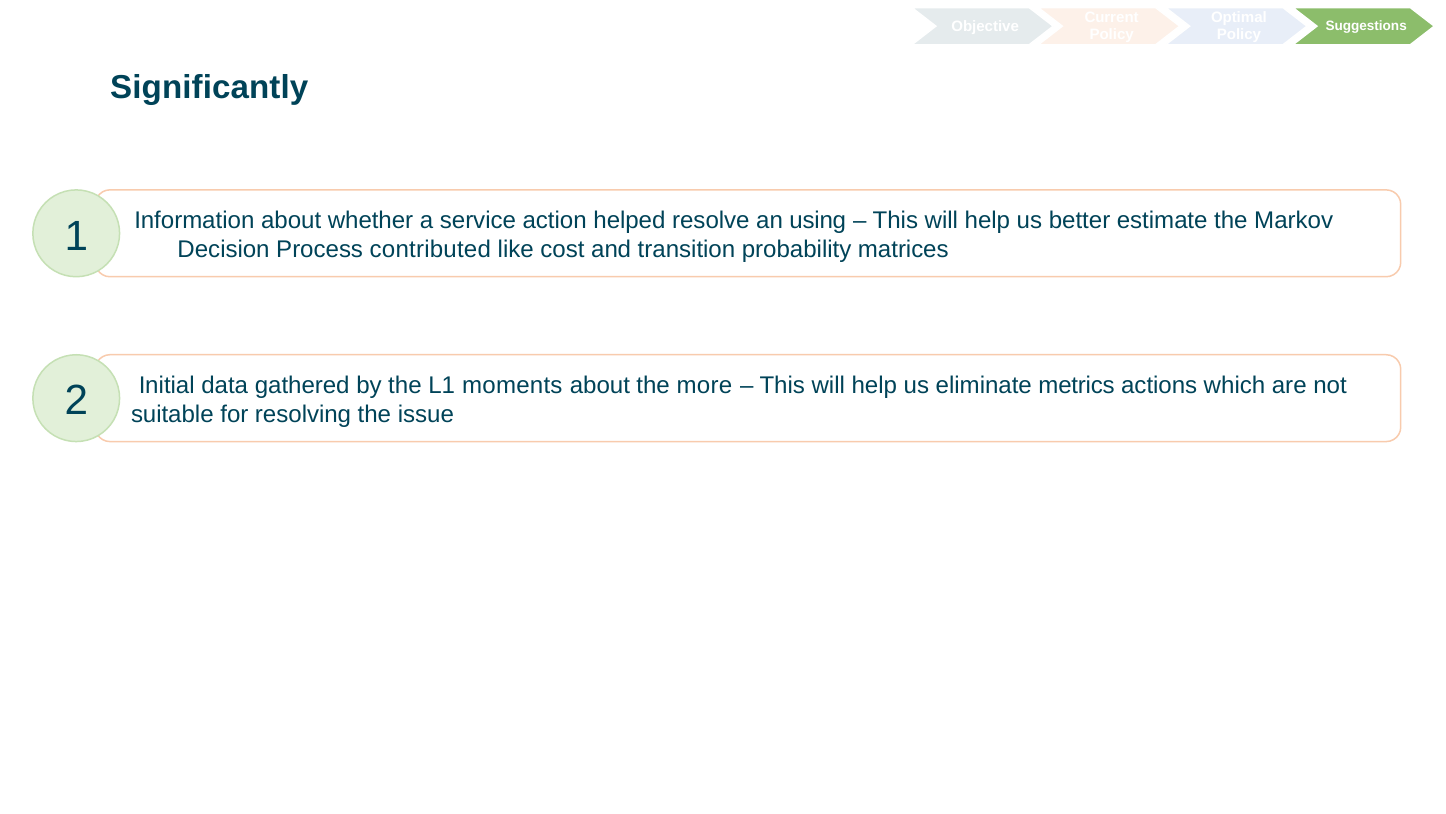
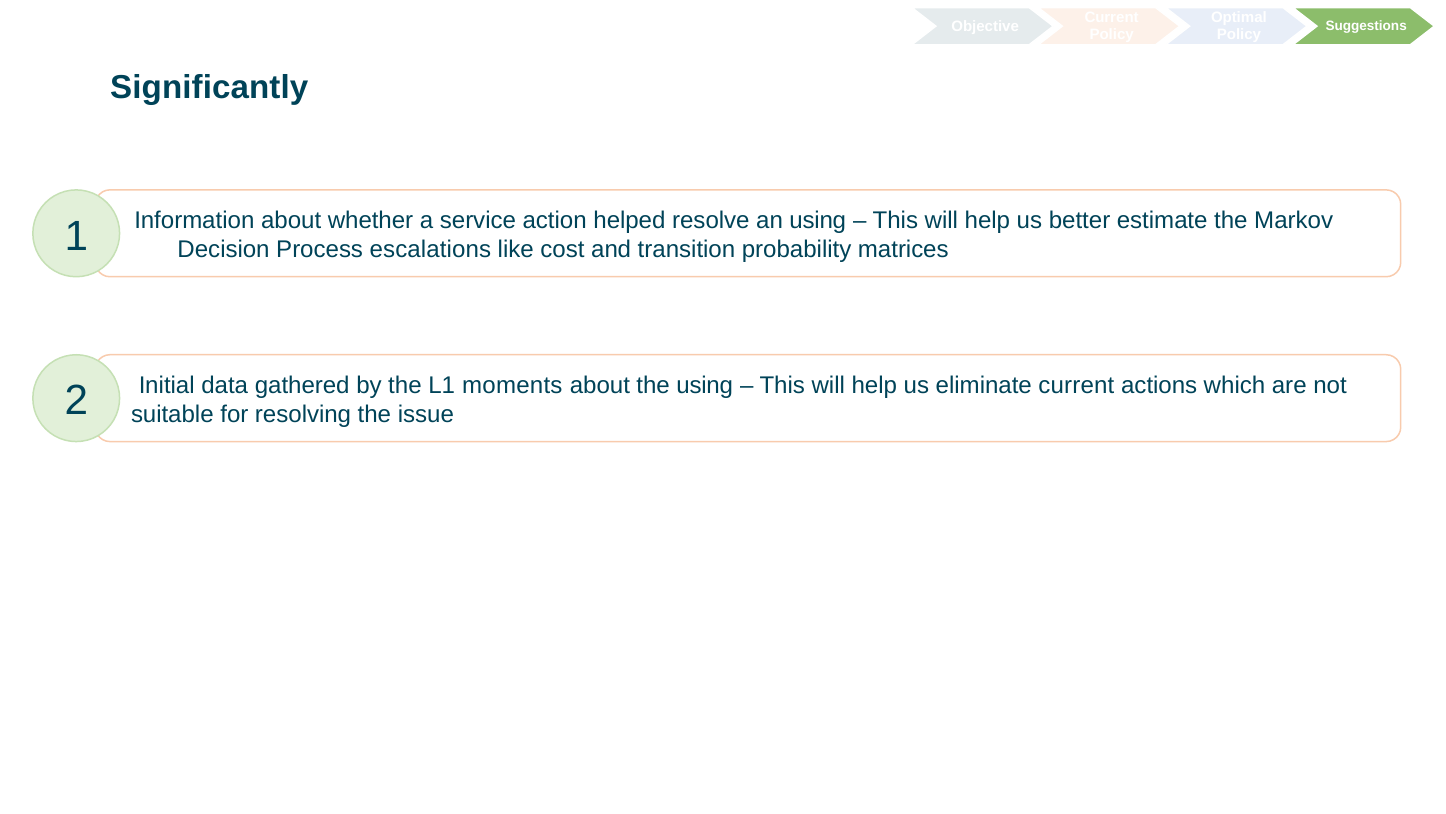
contributed: contributed -> escalations (430, 249)
the more: more -> using (705, 385)
eliminate metrics: metrics -> current (1076, 385)
